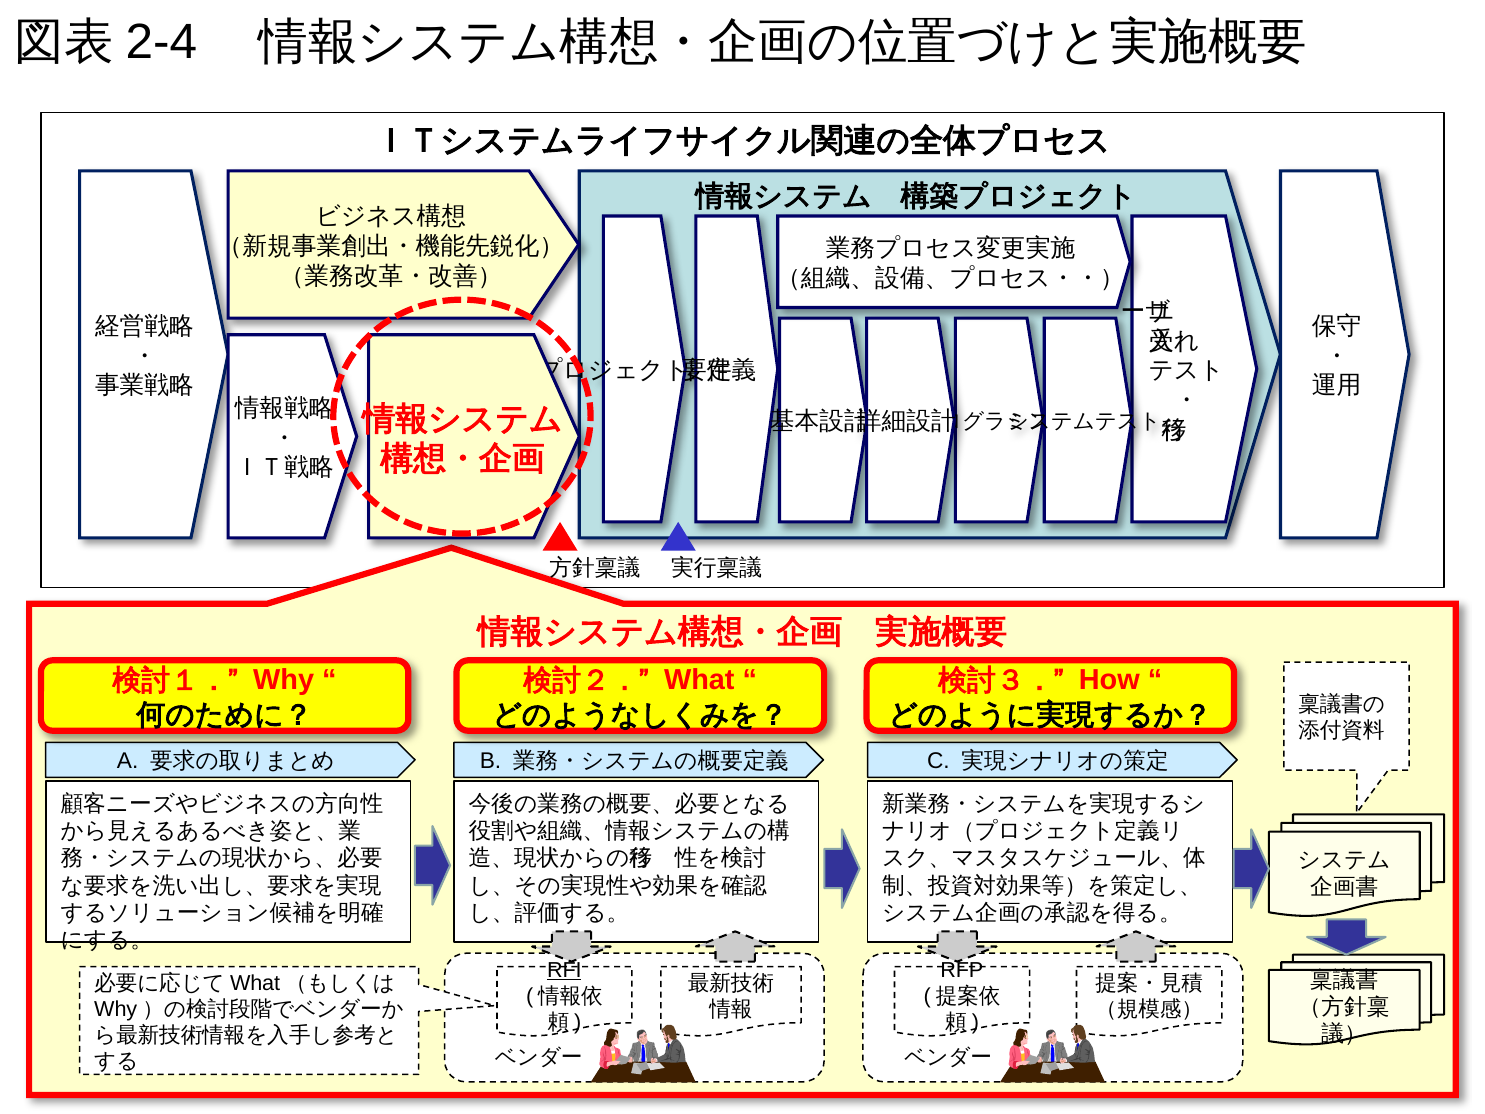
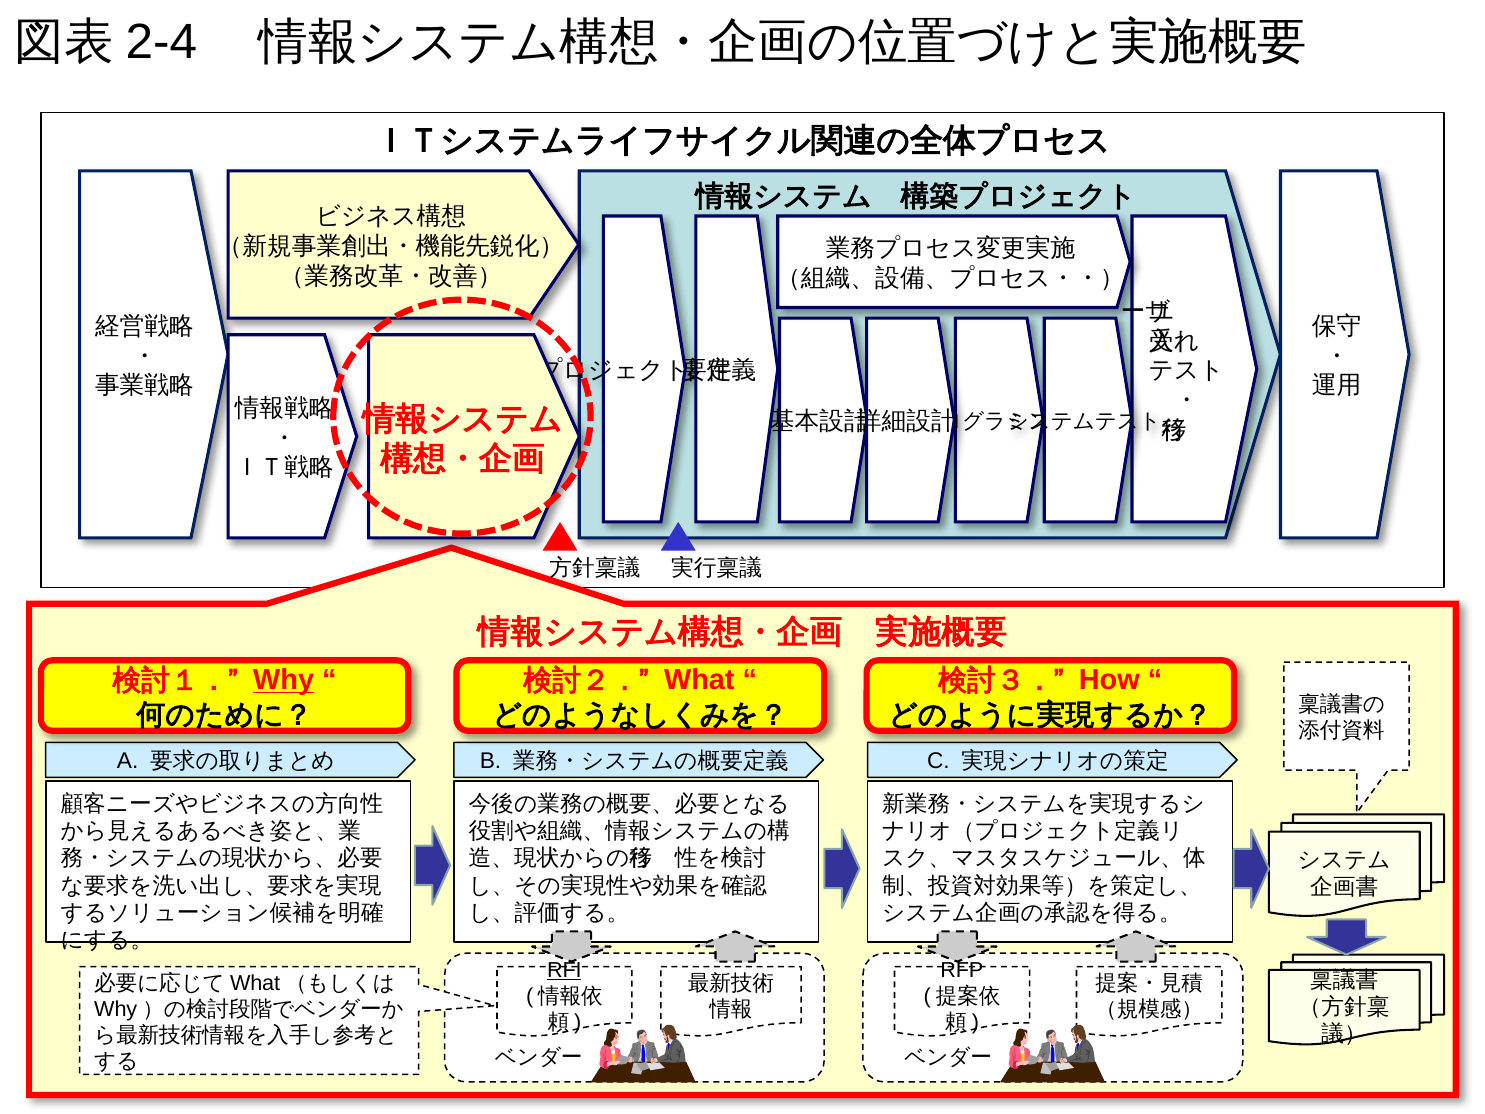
Why underline: none -> present (284, 680)
